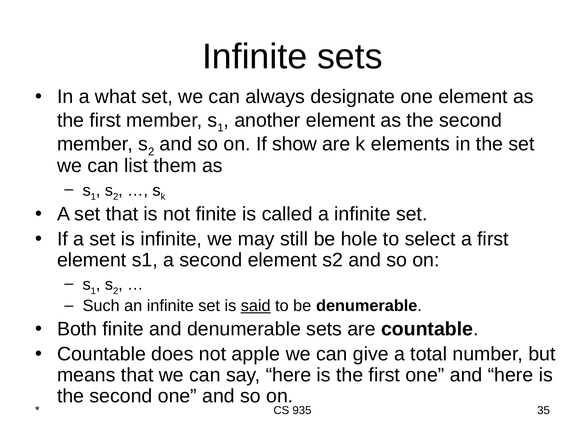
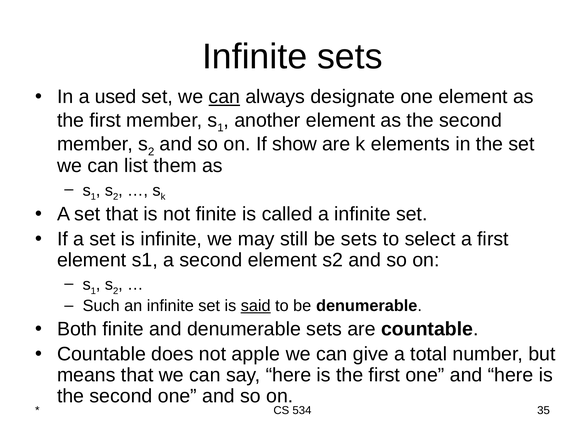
what: what -> used (116, 97)
can underline: none -> present (224, 97)
be hole: hole -> sets (359, 239)
935: 935 -> 534 (302, 410)
